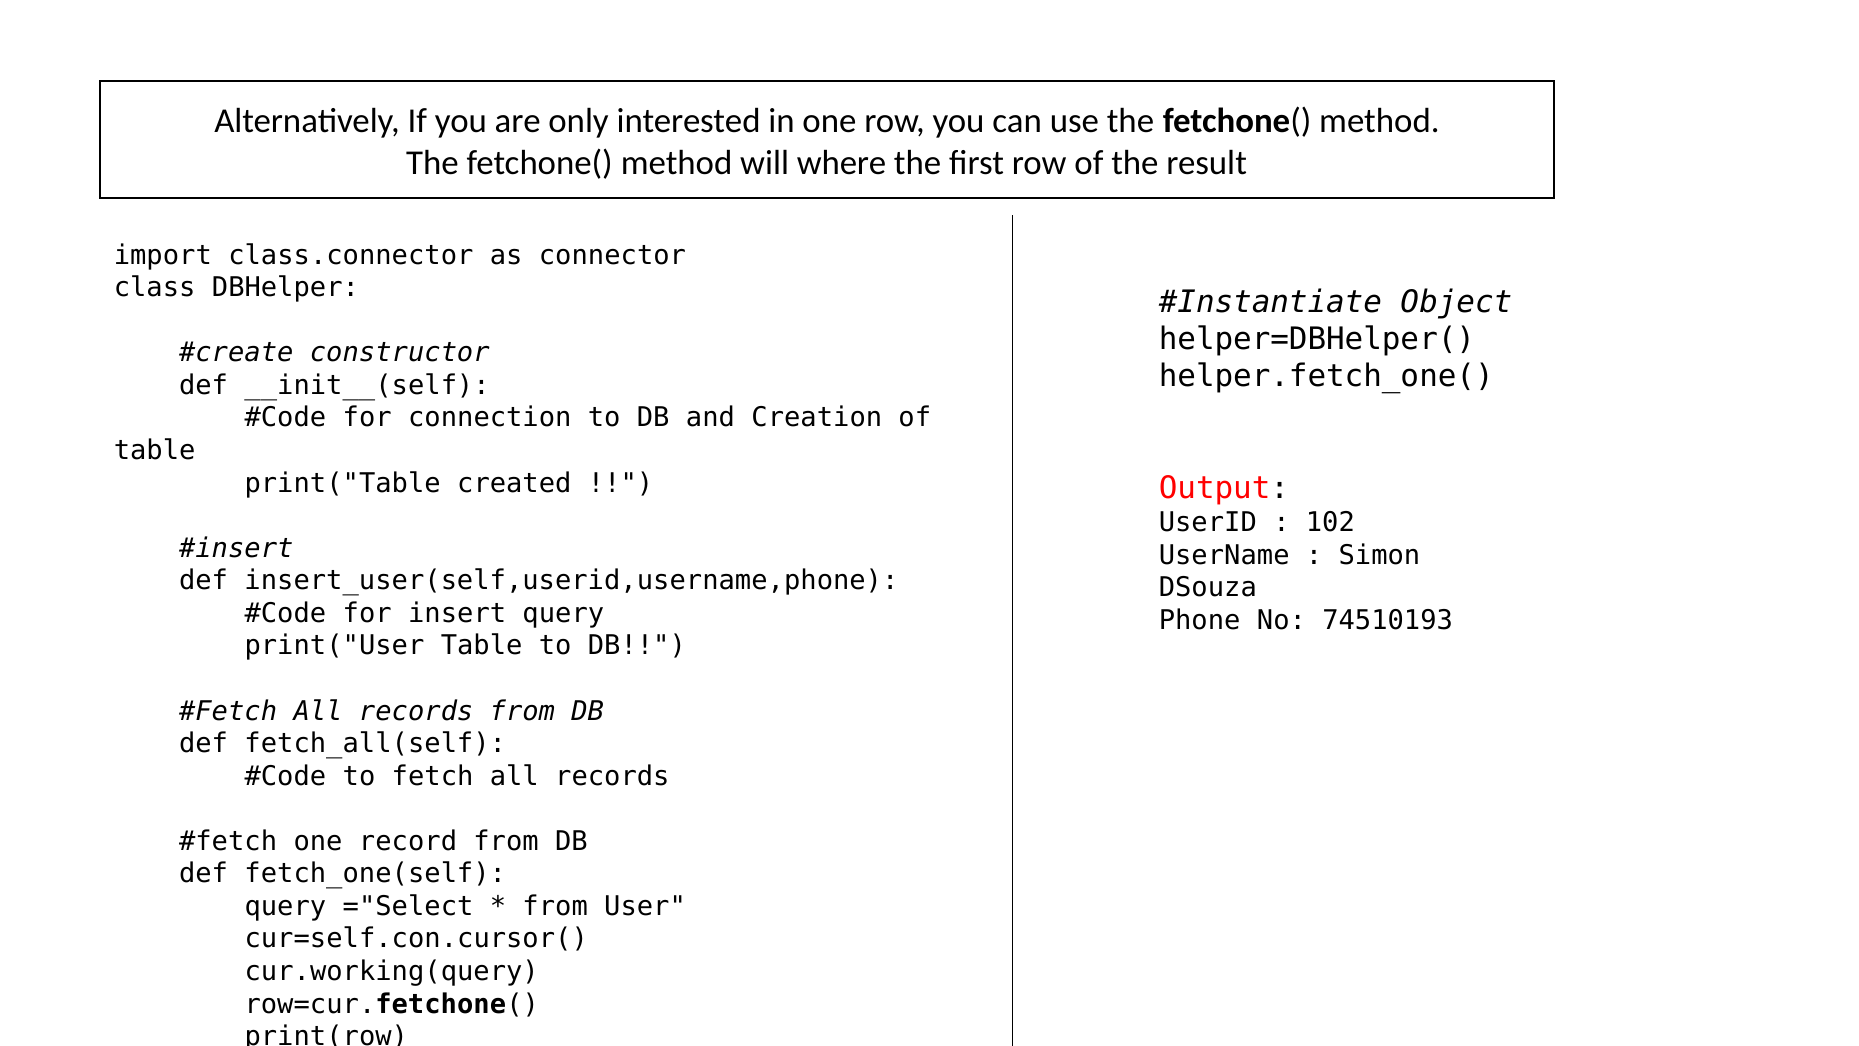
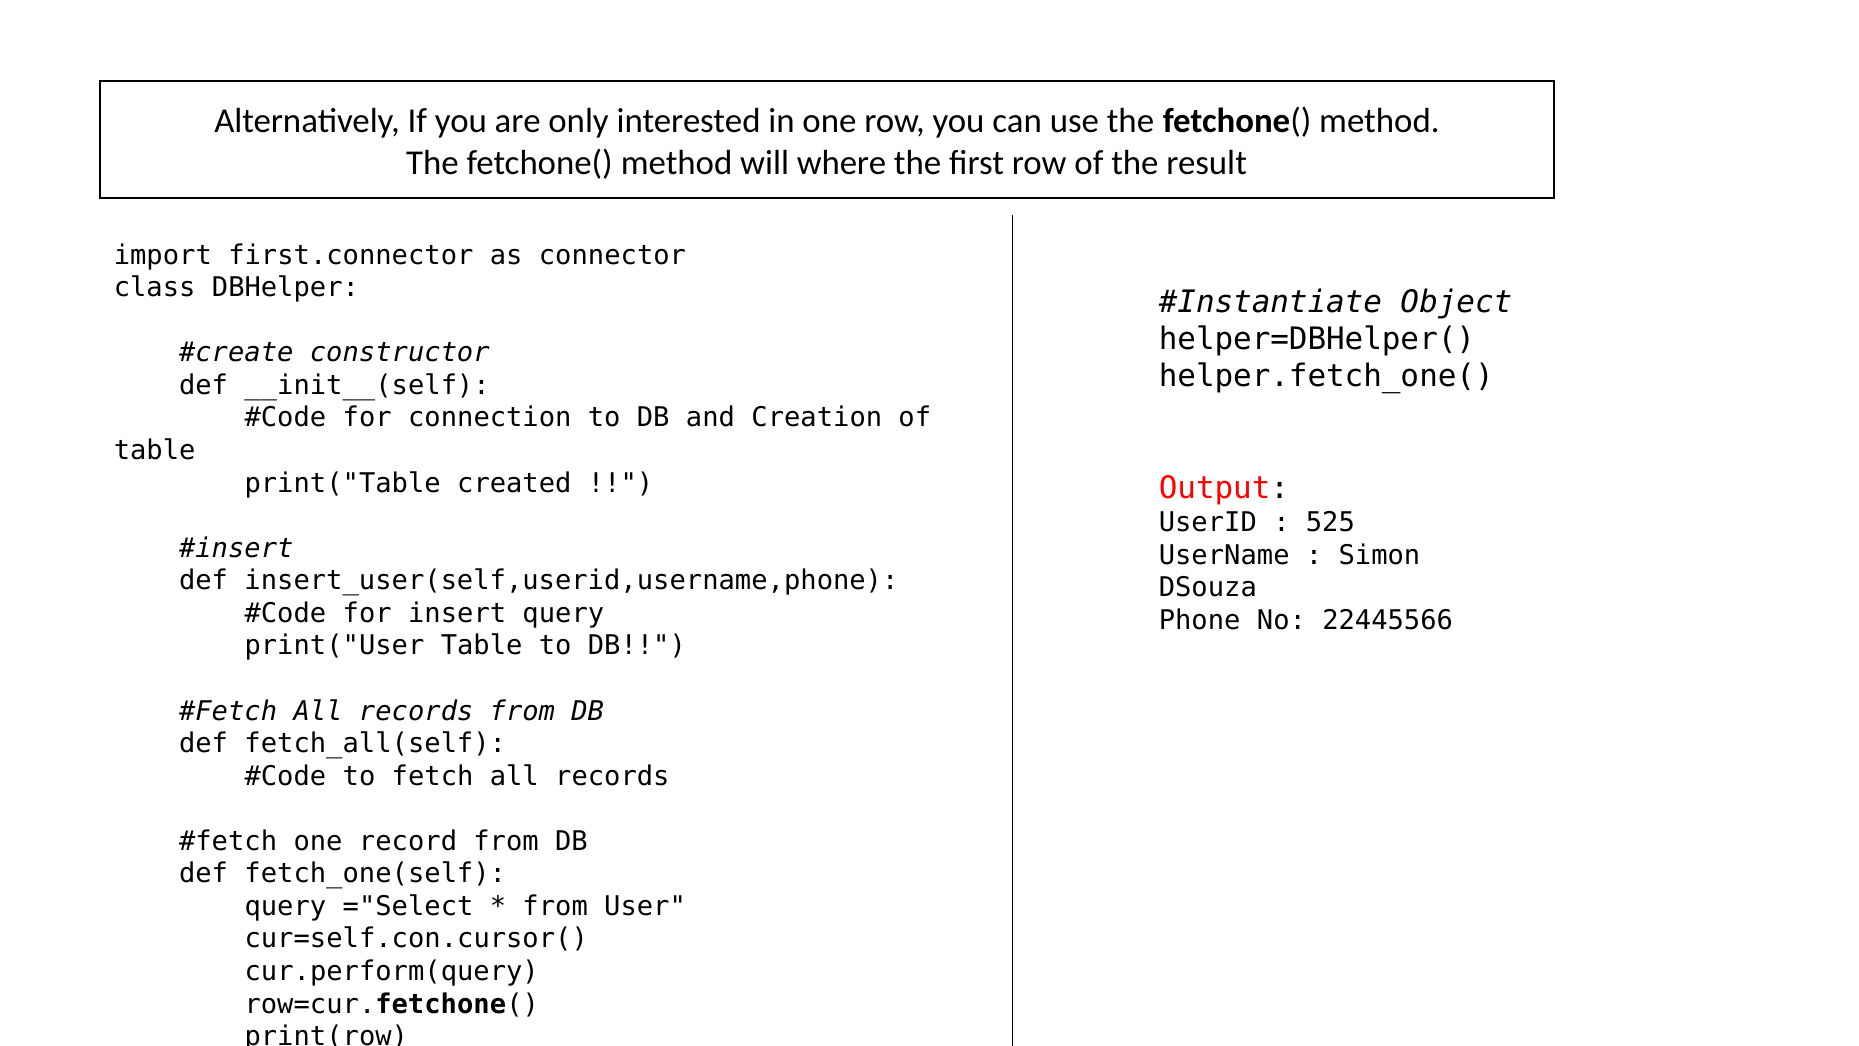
class.connector: class.connector -> first.connector (351, 255)
102: 102 -> 525 (1330, 522)
74510193: 74510193 -> 22445566 (1388, 620)
cur.working(query: cur.working(query -> cur.perform(query (392, 971)
